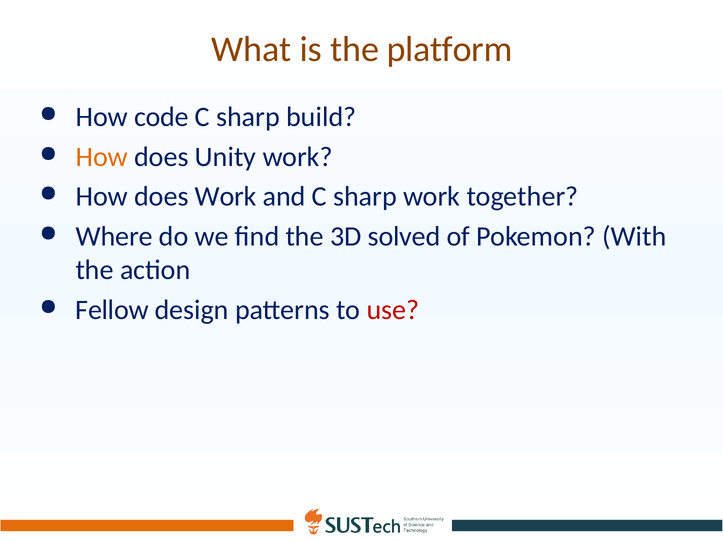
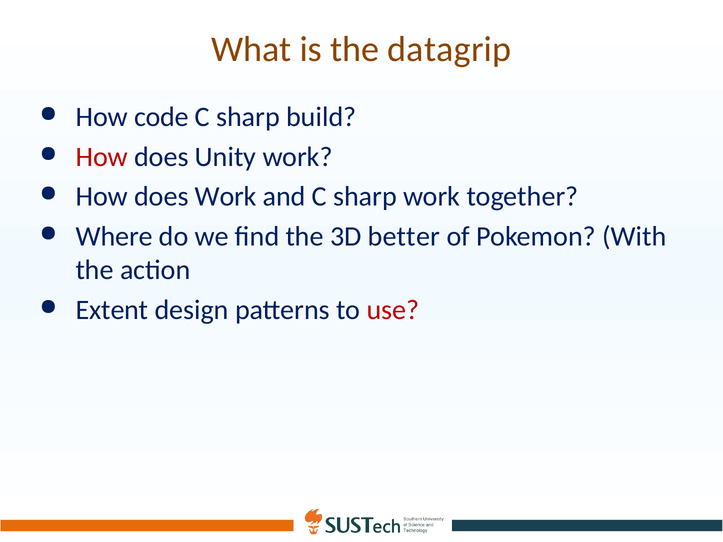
platform: platform -> datagrip (449, 49)
How colour: orange -> red (102, 157)
solved: solved -> better (404, 236)
Fellow: Fellow -> Extent (112, 310)
